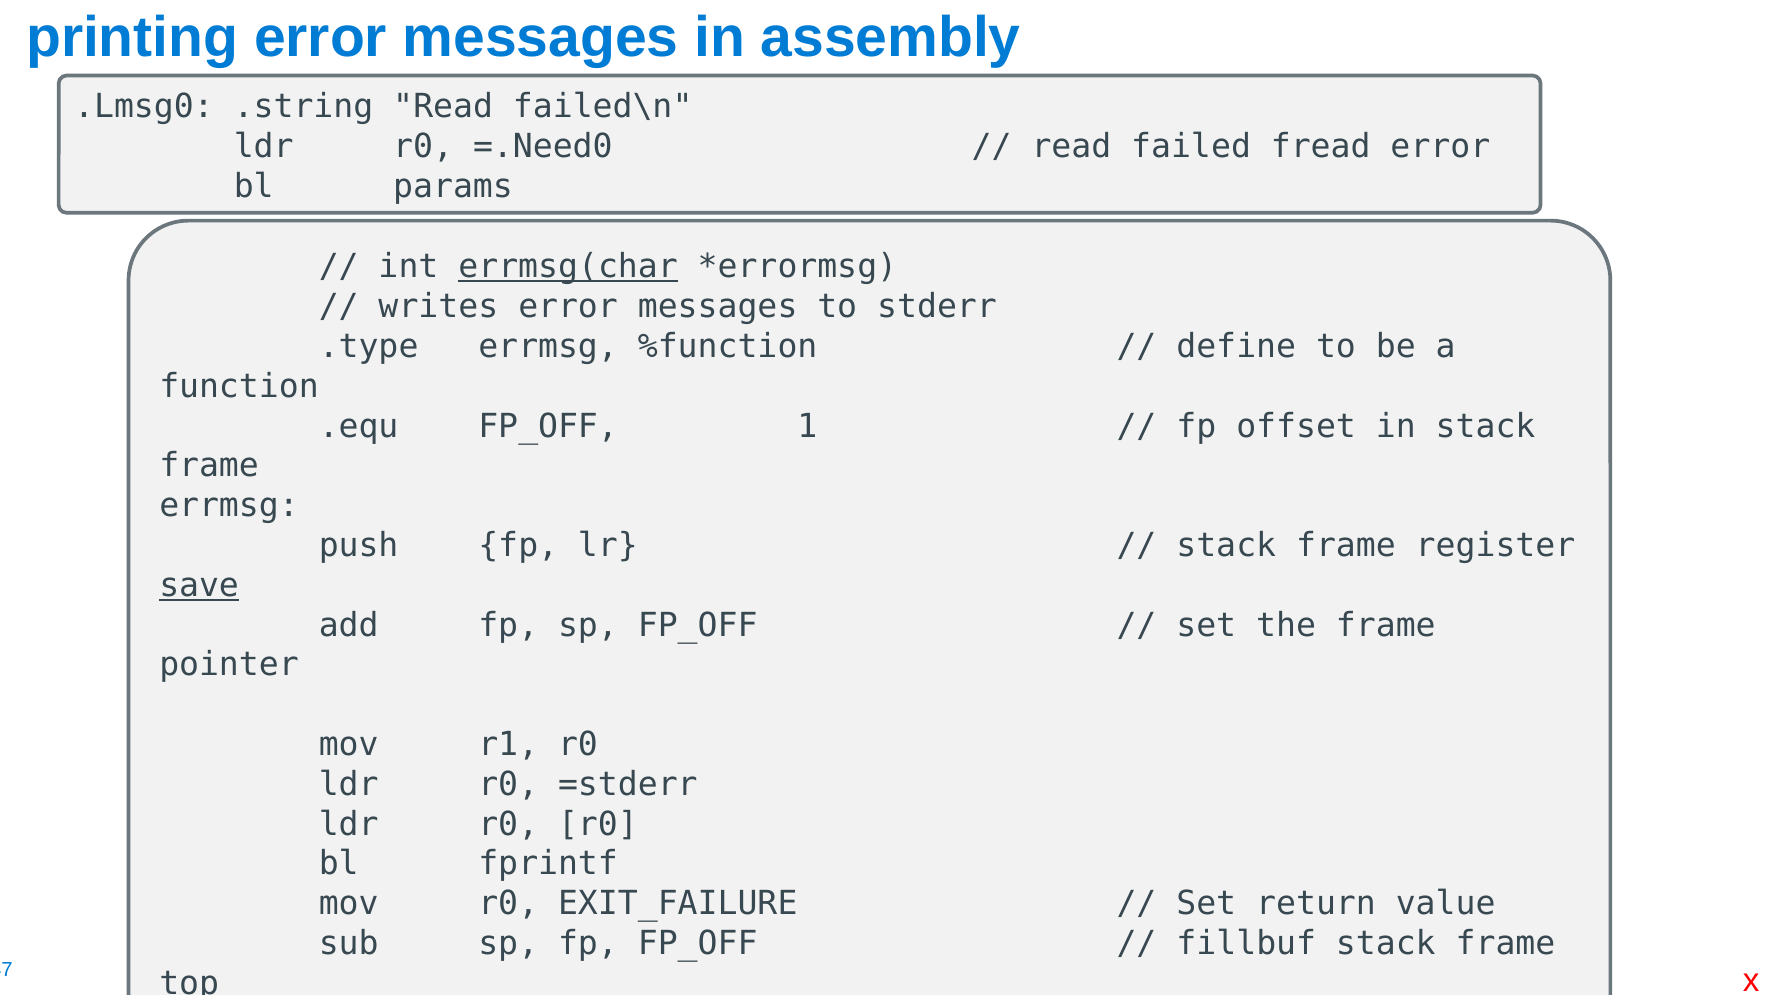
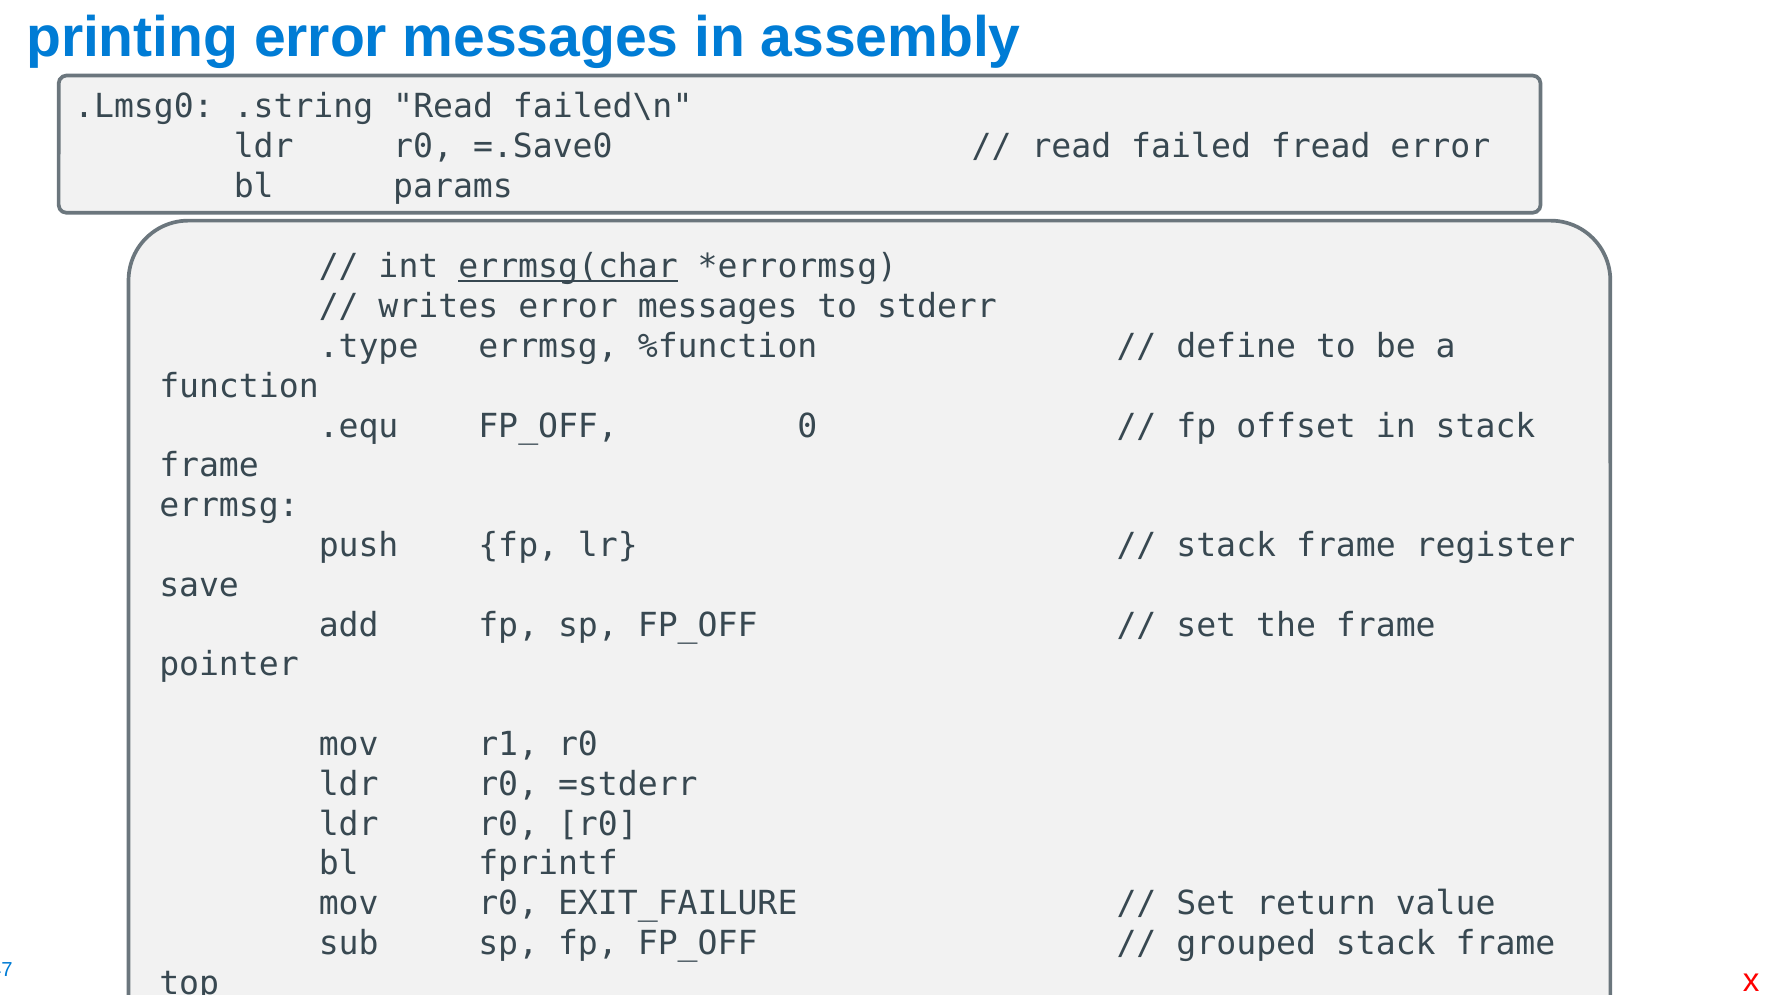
=.Need0: =.Need0 -> =.Save0 (543, 146)
1: 1 -> 0 (807, 426)
save underline: present -> none (199, 585)
fillbuf: fillbuf -> grouped (1246, 943)
